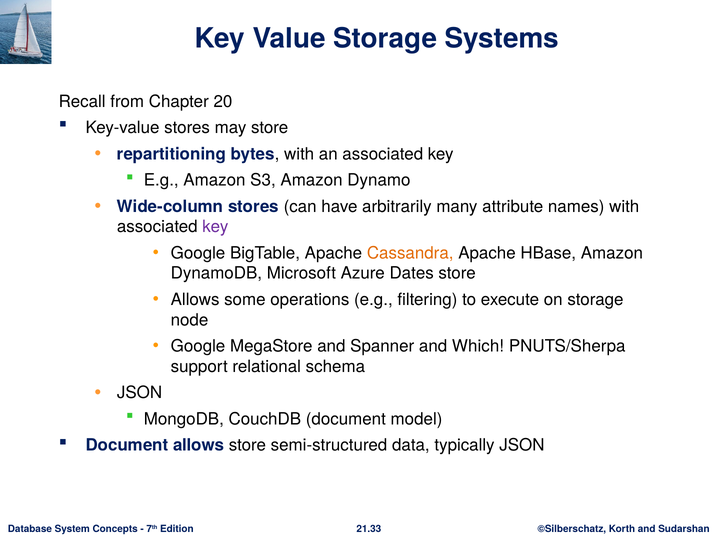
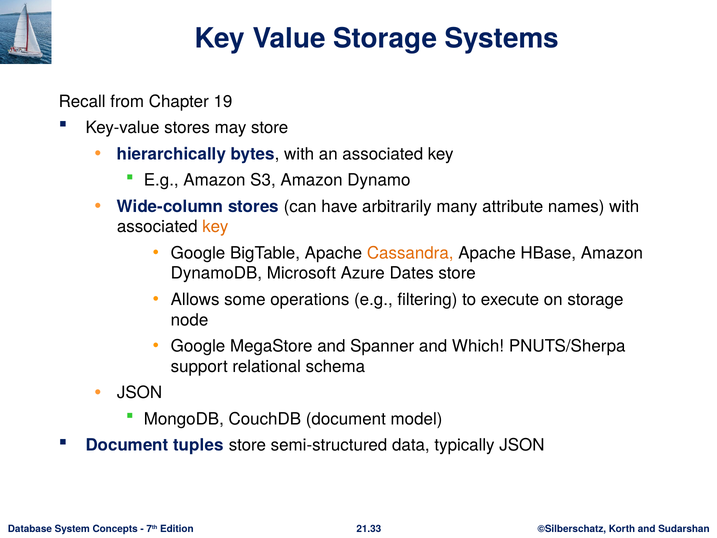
20: 20 -> 19 (223, 101)
repartitioning: repartitioning -> hierarchically (172, 154)
key colour: purple -> orange (215, 227)
Document allows: allows -> tuples (198, 445)
